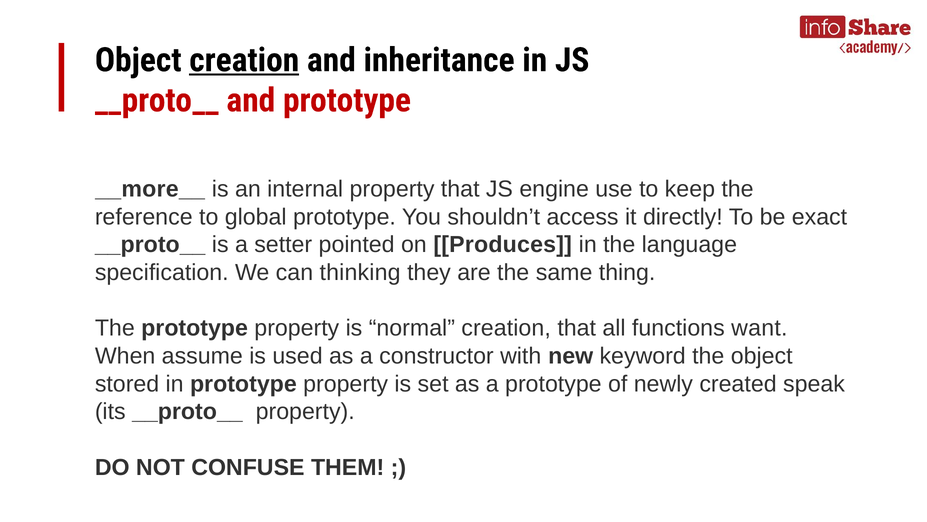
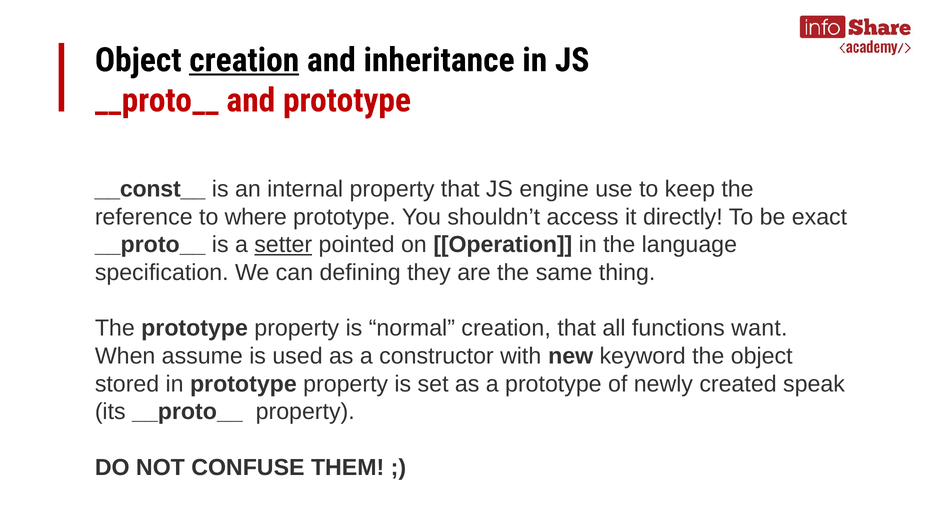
__more__: __more__ -> __const__ (150, 189)
global: global -> where (256, 217)
setter underline: none -> present (283, 244)
Produces: Produces -> Operation (503, 244)
thinking: thinking -> defining (360, 272)
